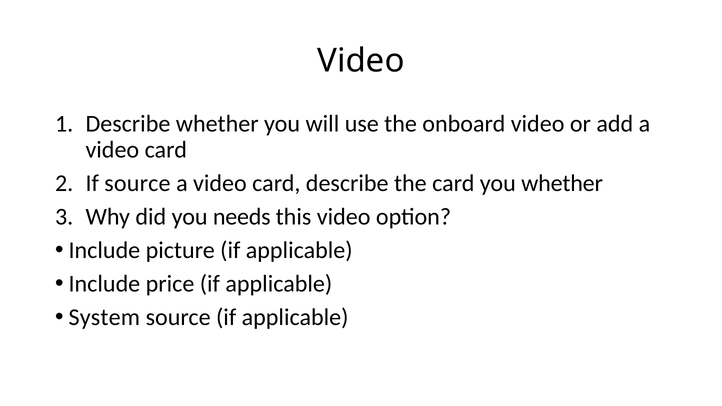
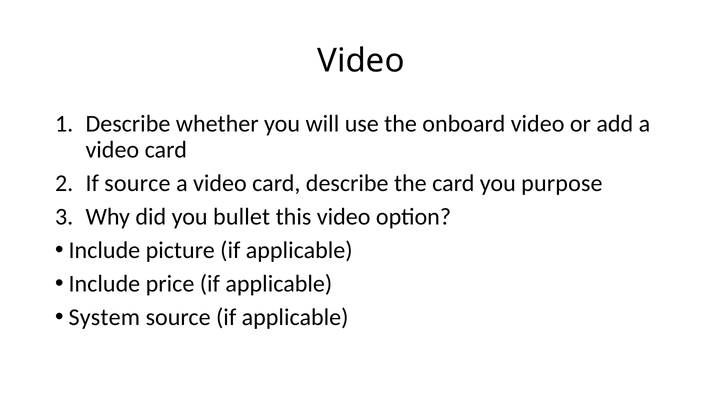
you whether: whether -> purpose (562, 183)
needs: needs -> bullet (242, 217)
